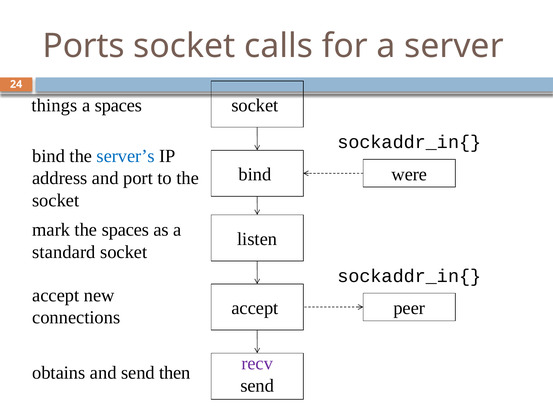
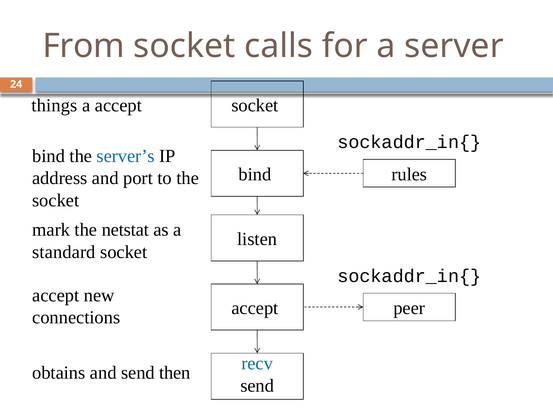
Ports: Ports -> From (84, 46)
a spaces: spaces -> accept (118, 105)
were: were -> rules (409, 174)
the spaces: spaces -> netstat (125, 230)
recv colour: purple -> blue (257, 363)
